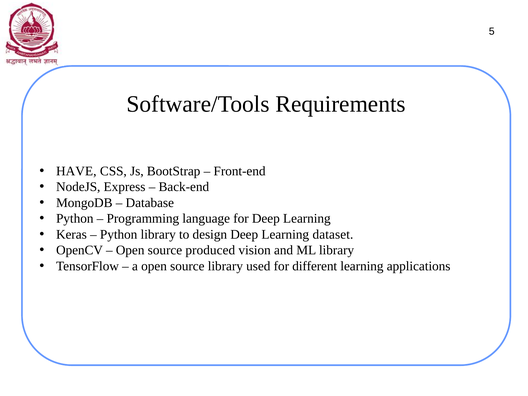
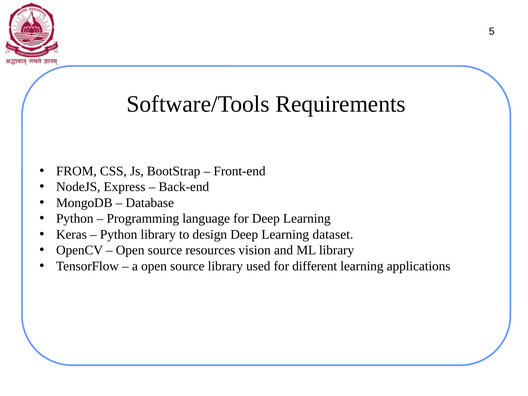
HAVE: HAVE -> FROM (76, 171)
produced: produced -> resources (210, 250)
